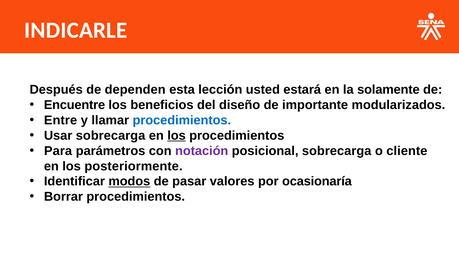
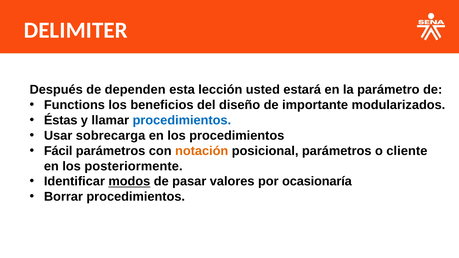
INDICARLE: INDICARLE -> DELIMITER (76, 30)
solamente: solamente -> parámetro (388, 90)
Encuentre: Encuentre -> Functions (74, 105)
Entre: Entre -> Éstas (61, 120)
los underline: present -> none (177, 136)
Para: Para -> Fácil (58, 151)
notación colour: purple -> orange (202, 151)
posicional sobrecarga: sobrecarga -> parámetros (337, 151)
